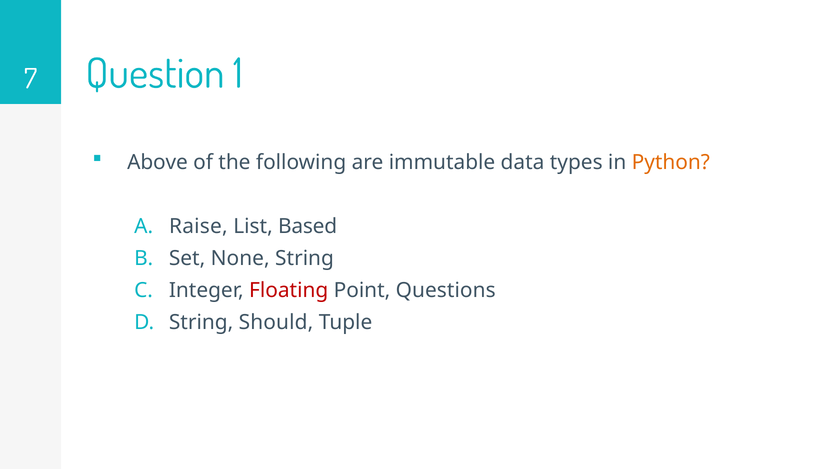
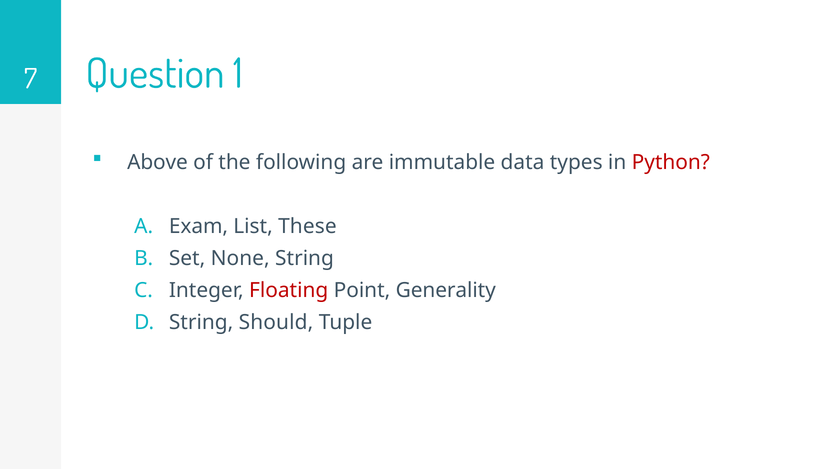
Python colour: orange -> red (671, 163)
Raise: Raise -> Exam (199, 227)
Based: Based -> These (307, 227)
Questions: Questions -> Generality (446, 291)
